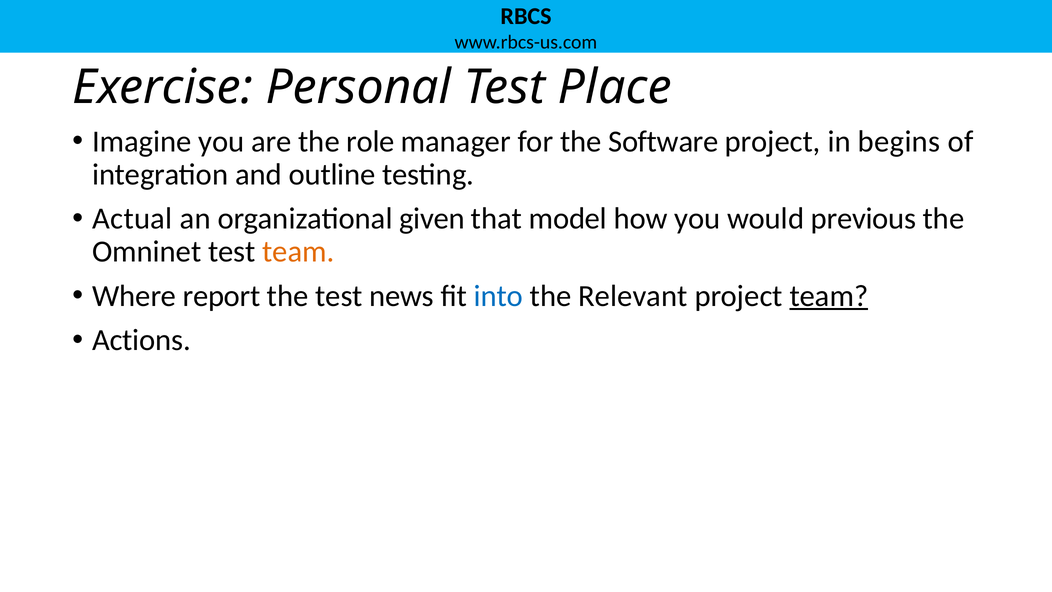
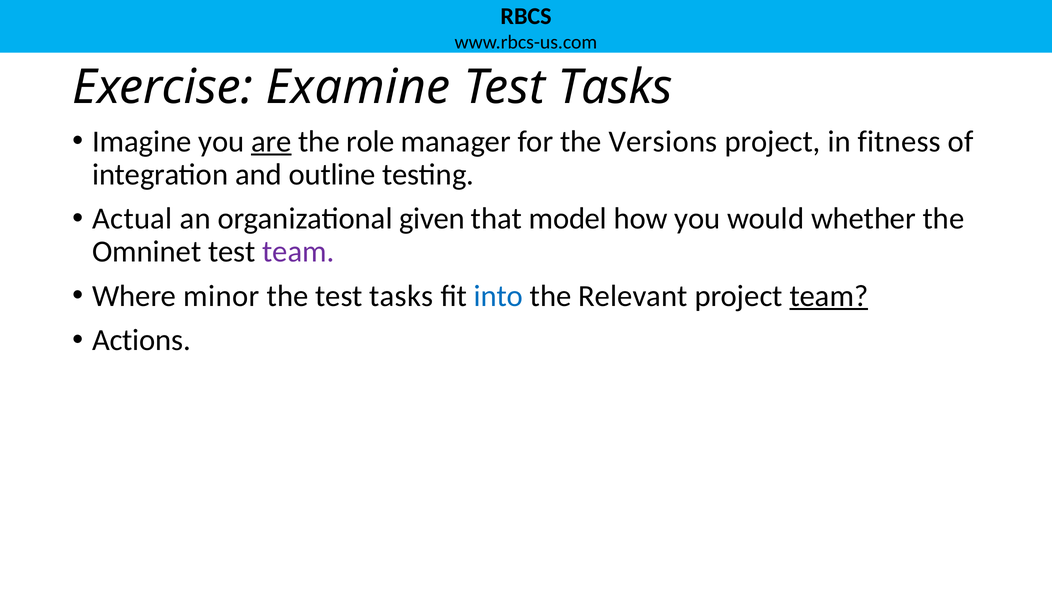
Personal: Personal -> Examine (358, 87)
Place: Place -> Tasks (615, 87)
are underline: none -> present (271, 141)
Software: Software -> Versions (663, 141)
begins: begins -> fitness (899, 141)
previous: previous -> whether (863, 219)
team colour: orange -> purple (298, 252)
report: report -> minor (221, 296)
the test news: news -> tasks (401, 296)
